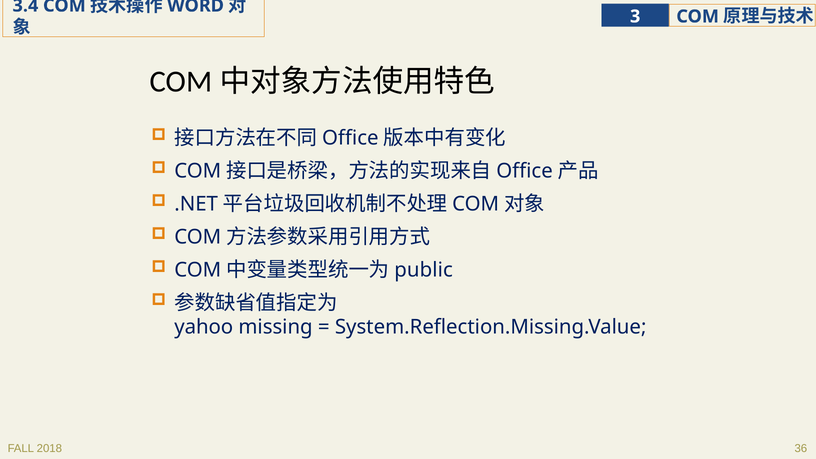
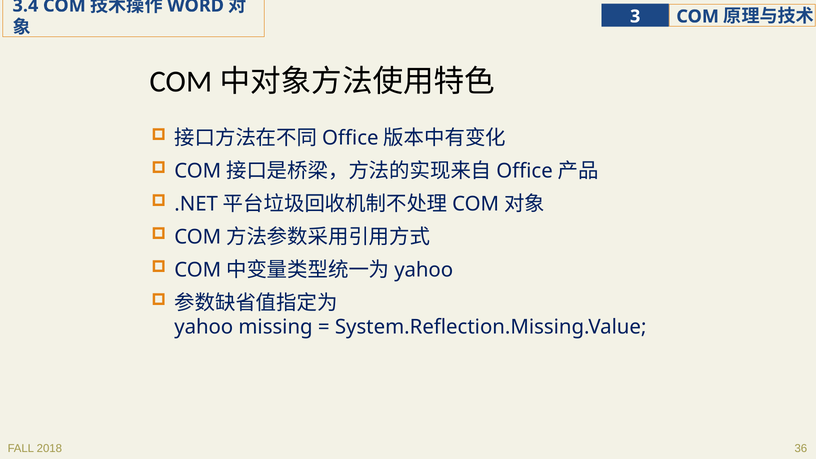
public: public -> yahoo (424, 270)
